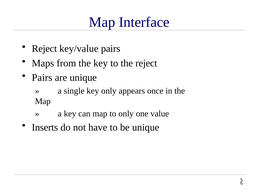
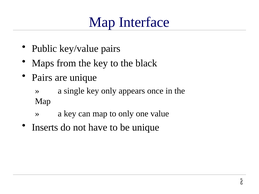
Reject: Reject -> Public (44, 49)
the reject: reject -> black (146, 63)
